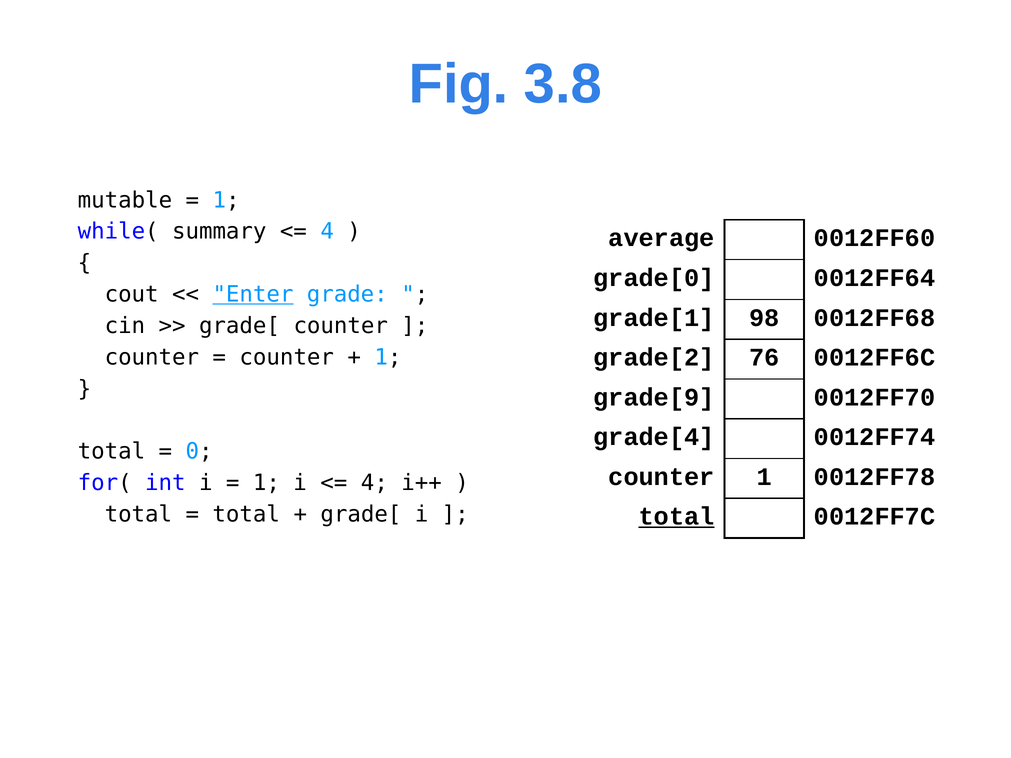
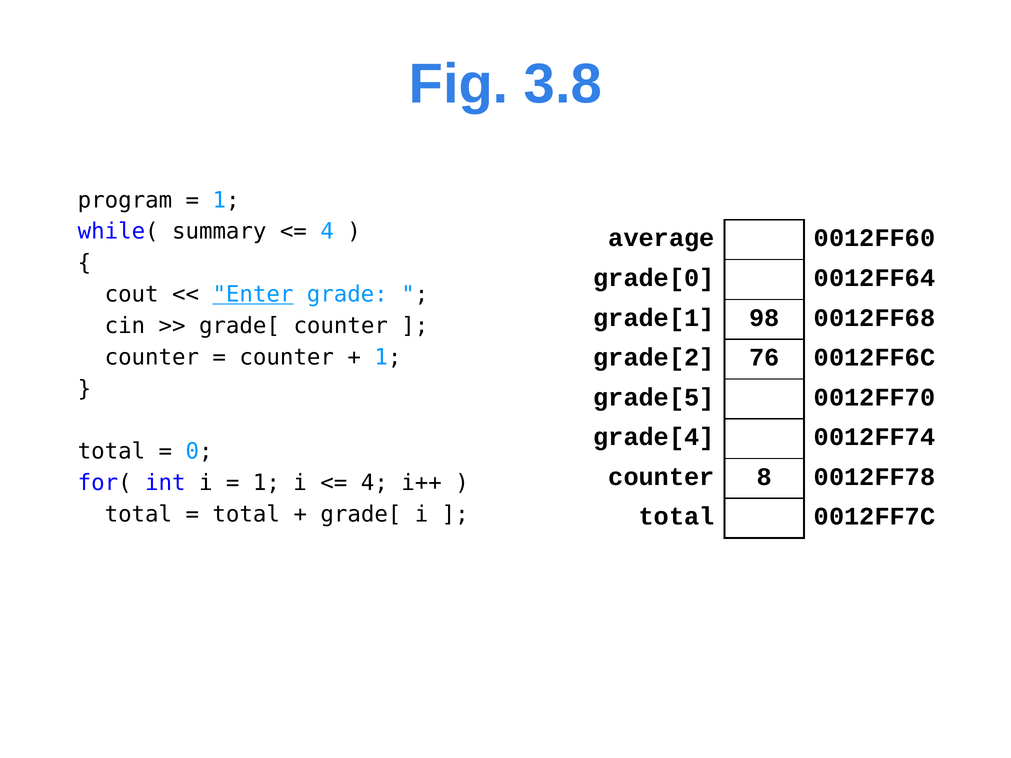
mutable: mutable -> program (125, 200)
grade[9: grade[9 -> grade[5 (654, 397)
counter 1: 1 -> 8 (764, 477)
total underline: present -> none (677, 517)
